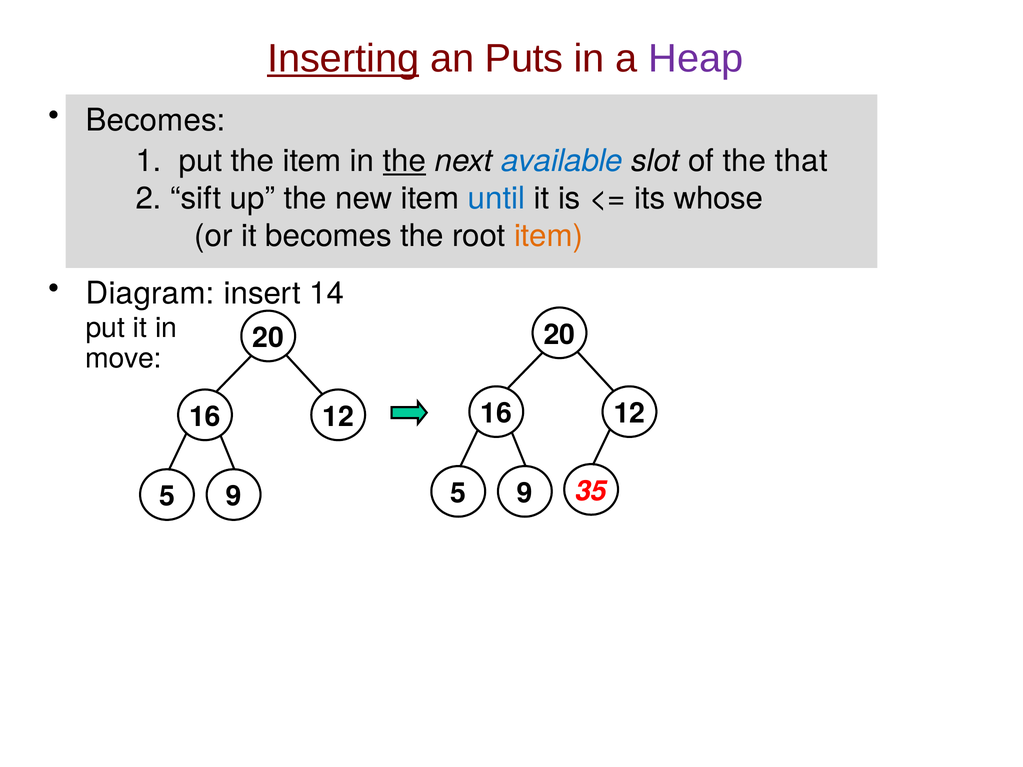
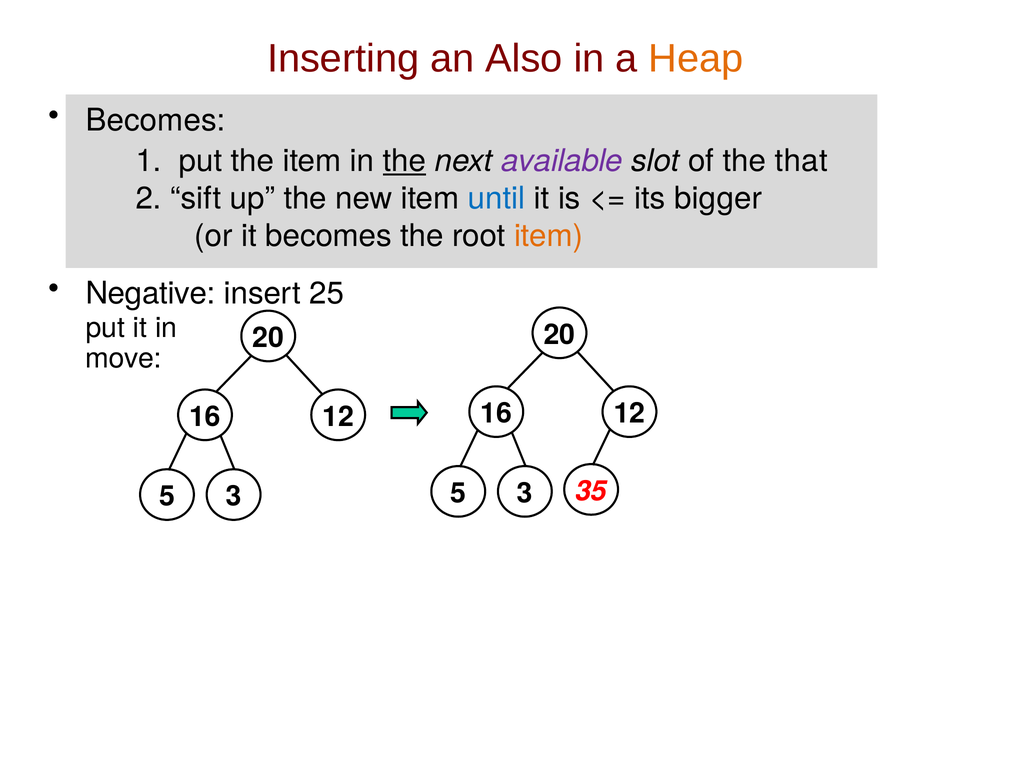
Inserting underline: present -> none (343, 59)
Puts: Puts -> Also (524, 59)
Heap colour: purple -> orange (696, 59)
available colour: blue -> purple (562, 161)
whose: whose -> bigger (718, 199)
Diagram: Diagram -> Negative (150, 293)
14: 14 -> 25 (327, 293)
9: 9 -> 3 (525, 493)
9: 9 -> 3 (234, 497)
